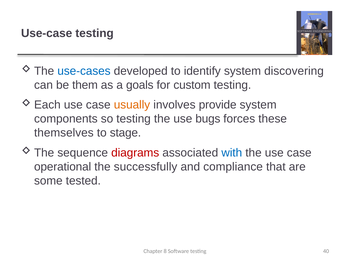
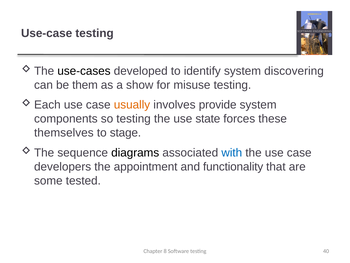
use-cases colour: blue -> black (84, 71)
goals: goals -> show (140, 85)
custom: custom -> misuse (192, 85)
bugs: bugs -> state (208, 119)
diagrams colour: red -> black (135, 152)
operational: operational -> developers (63, 166)
successfully: successfully -> appointment (146, 166)
compliance: compliance -> functionality (233, 166)
